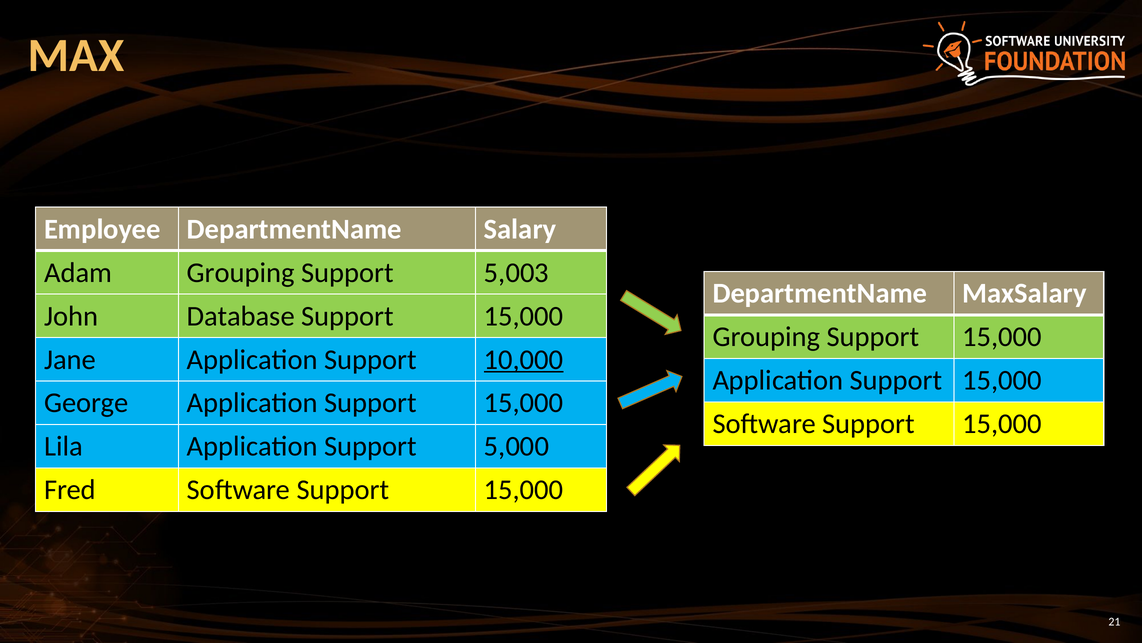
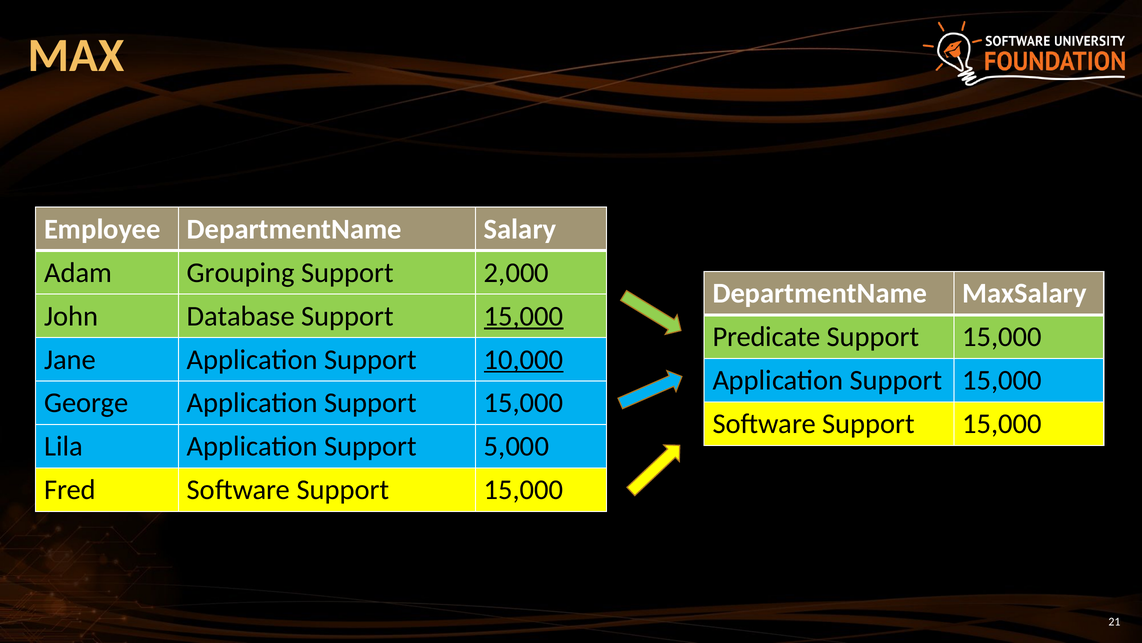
5,003: 5,003 -> 2,000 (516, 272)
15,000 underline: none -> present (524, 316)
Grouping: Grouping -> Predicate (767, 337)
